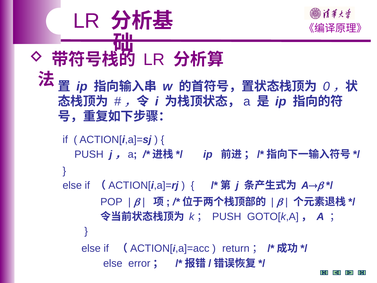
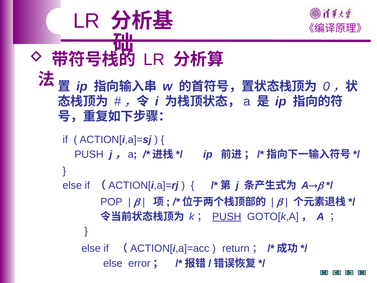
PUSH underline: none -> present (227, 216)
